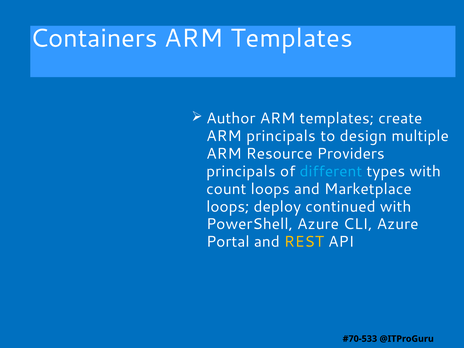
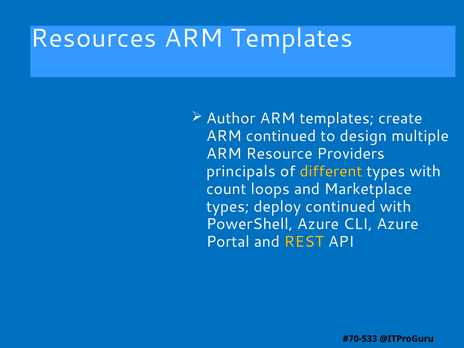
Containers: Containers -> Resources (94, 38)
ARM principals: principals -> continued (281, 136)
different colour: light blue -> yellow (331, 171)
loops: loops -> types (228, 207)
